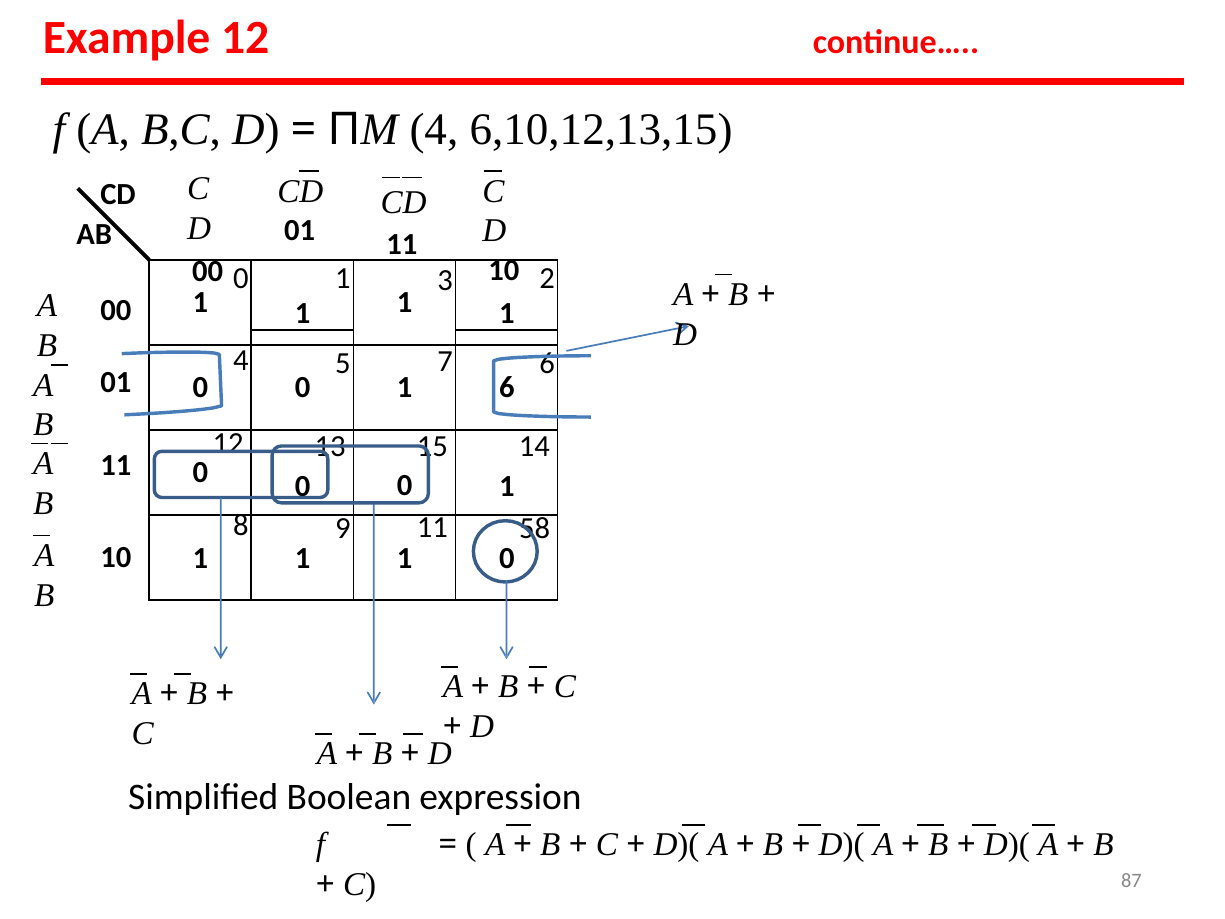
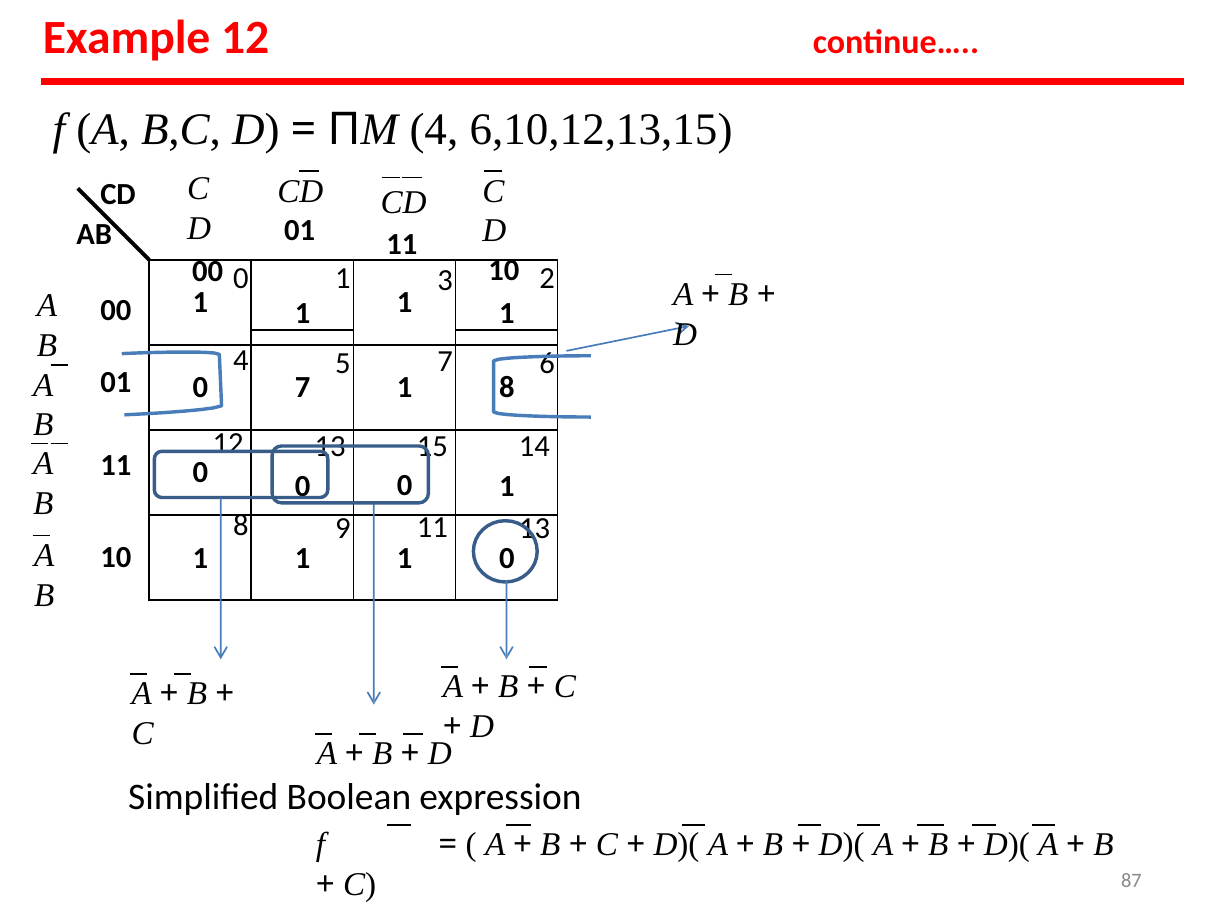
0 0: 0 -> 7 (303, 388)
1 6: 6 -> 8 (507, 388)
11 58: 58 -> 13 (535, 528)
